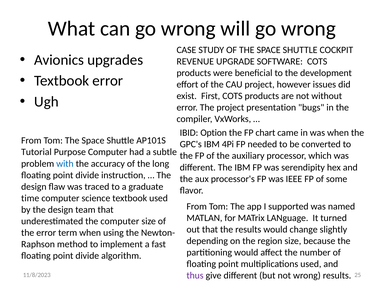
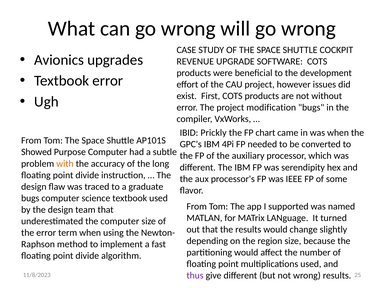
presentation: presentation -> modification (271, 108)
Option: Option -> Prickly (214, 133)
Tutorial: Tutorial -> Showed (36, 152)
with colour: blue -> orange (65, 164)
time: time -> bugs (30, 198)
